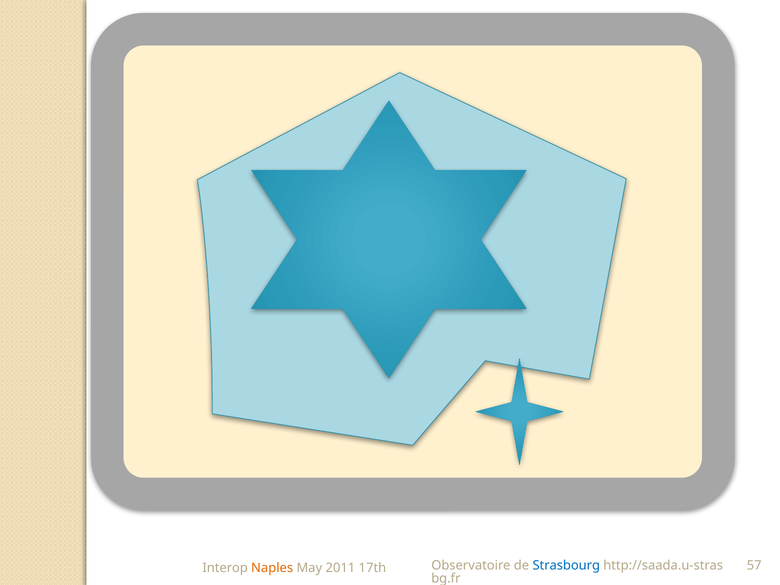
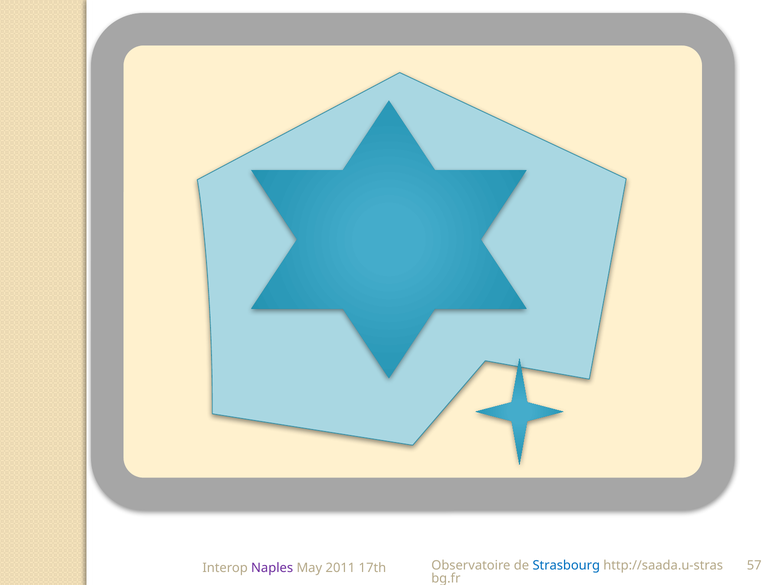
Naples colour: orange -> purple (272, 568)
